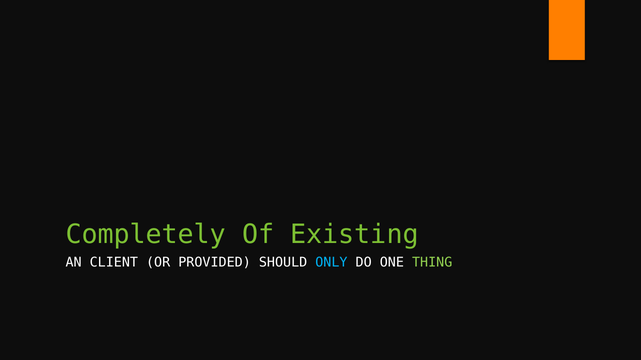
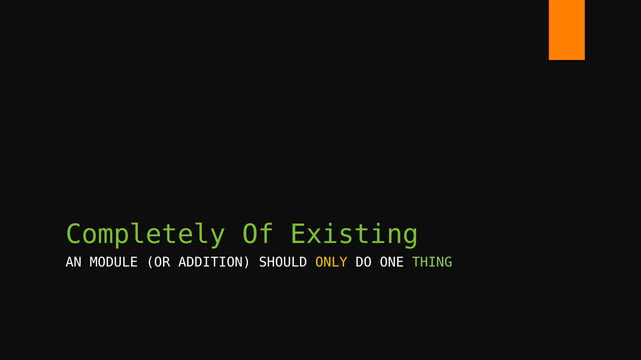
CLIENT: CLIENT -> MODULE (114, 263)
PROVIDED: PROVIDED -> ADDITION (215, 263)
ONLY colour: light blue -> yellow (331, 263)
